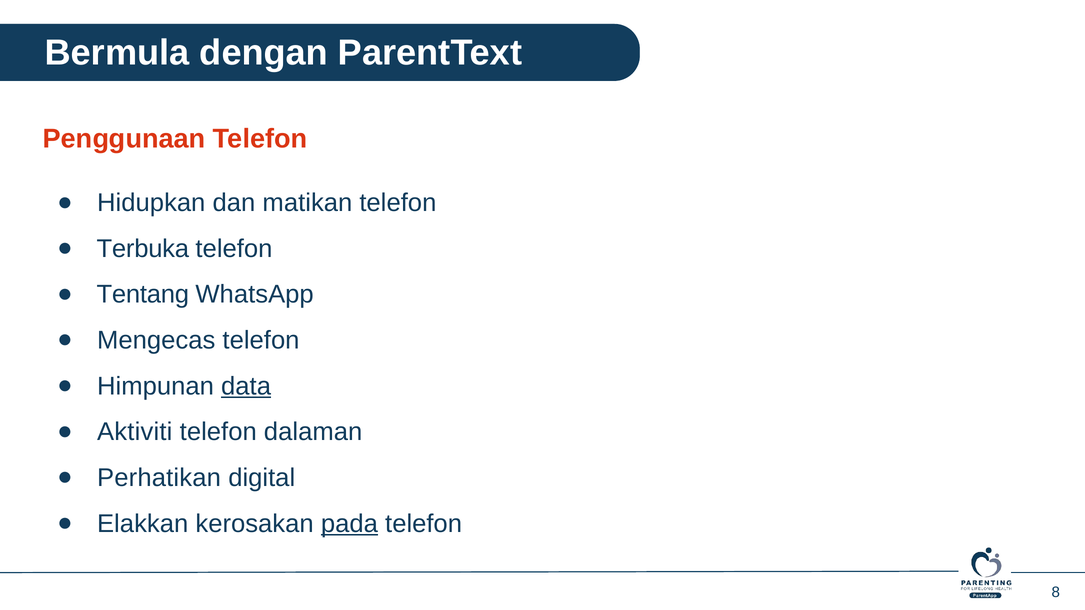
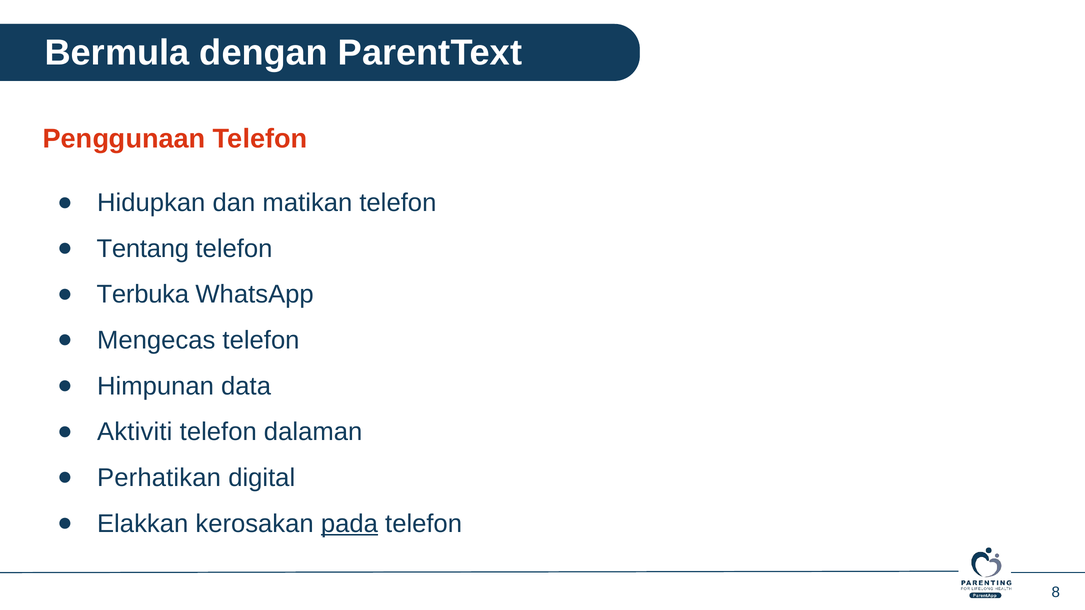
Terbuka: Terbuka -> Tentang (143, 249)
Tentang: Tentang -> Terbuka (143, 295)
data underline: present -> none (246, 386)
